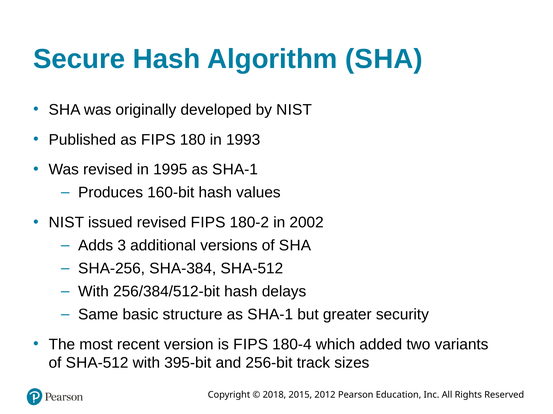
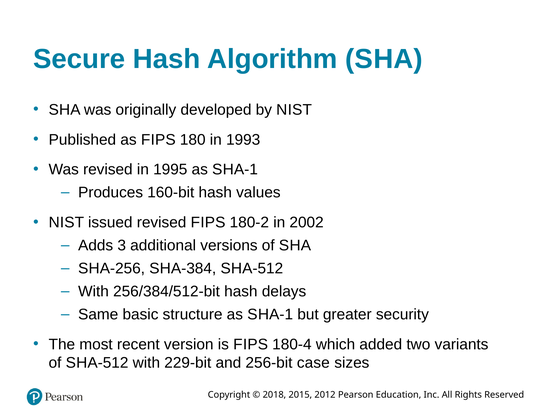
395-bit: 395-bit -> 229-bit (188, 363)
track: track -> case (313, 363)
